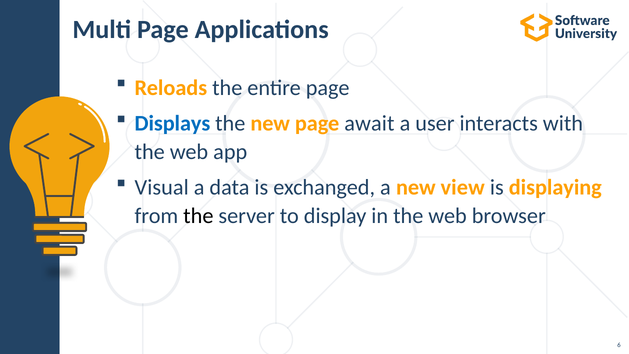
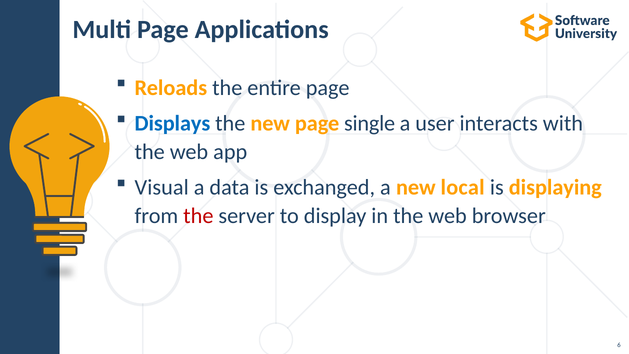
await: await -> single (370, 124)
view: view -> local (463, 187)
the colour: black -> red (198, 216)
